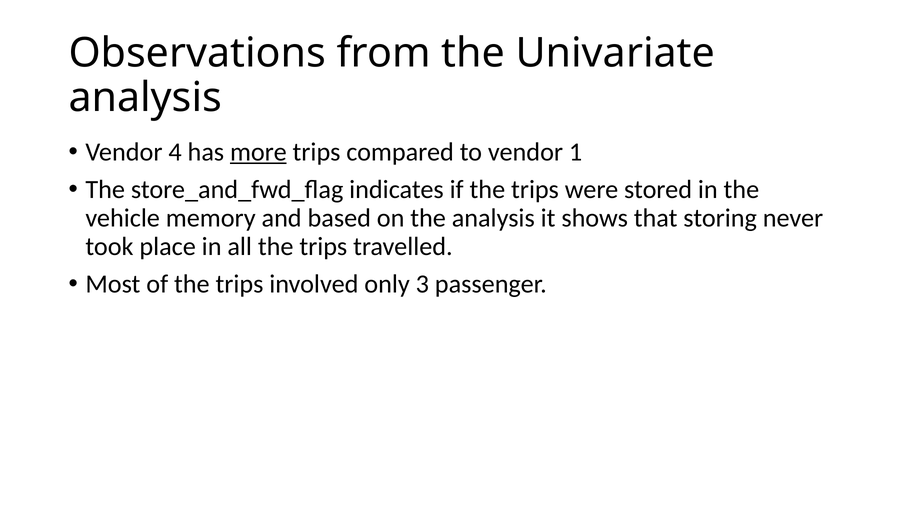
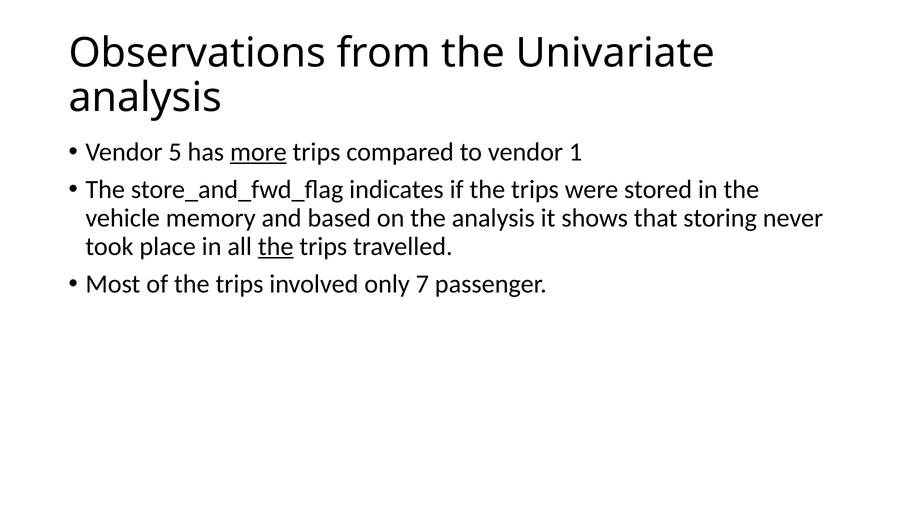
4: 4 -> 5 (175, 152)
the underline: none -> present (276, 247)
3: 3 -> 7 (422, 284)
